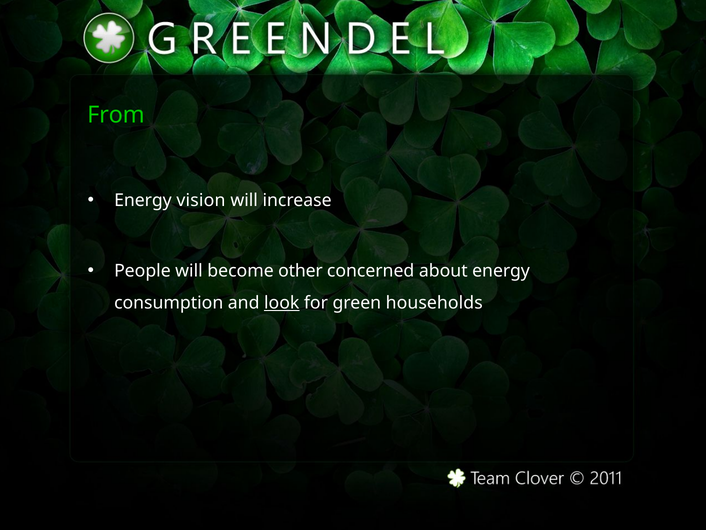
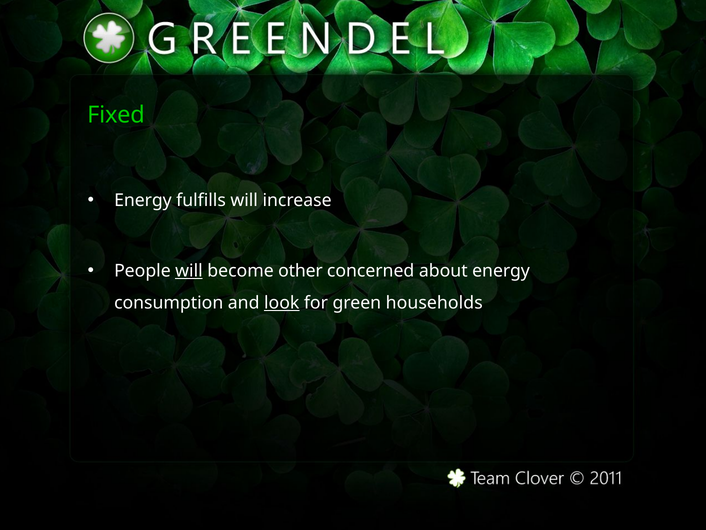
From: From -> Fixed (116, 115)
vision: vision -> fulfills (201, 200)
will underline: none -> present (189, 271)
